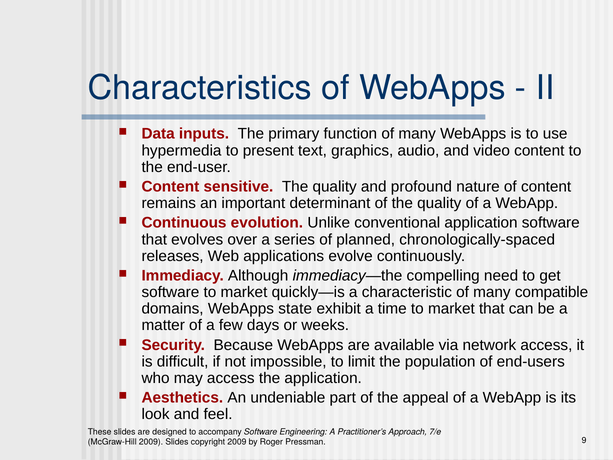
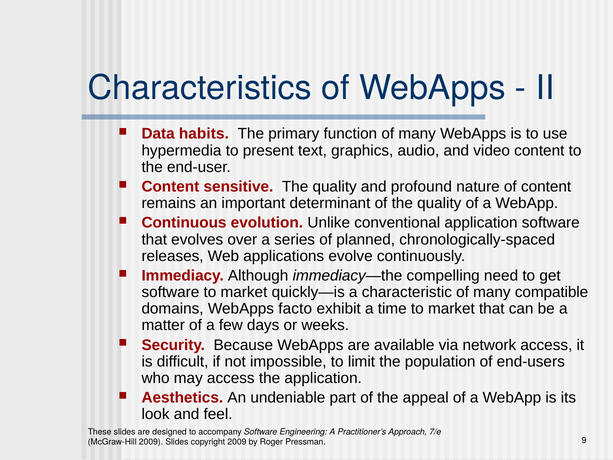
inputs: inputs -> habits (204, 134)
state: state -> facto (295, 309)
